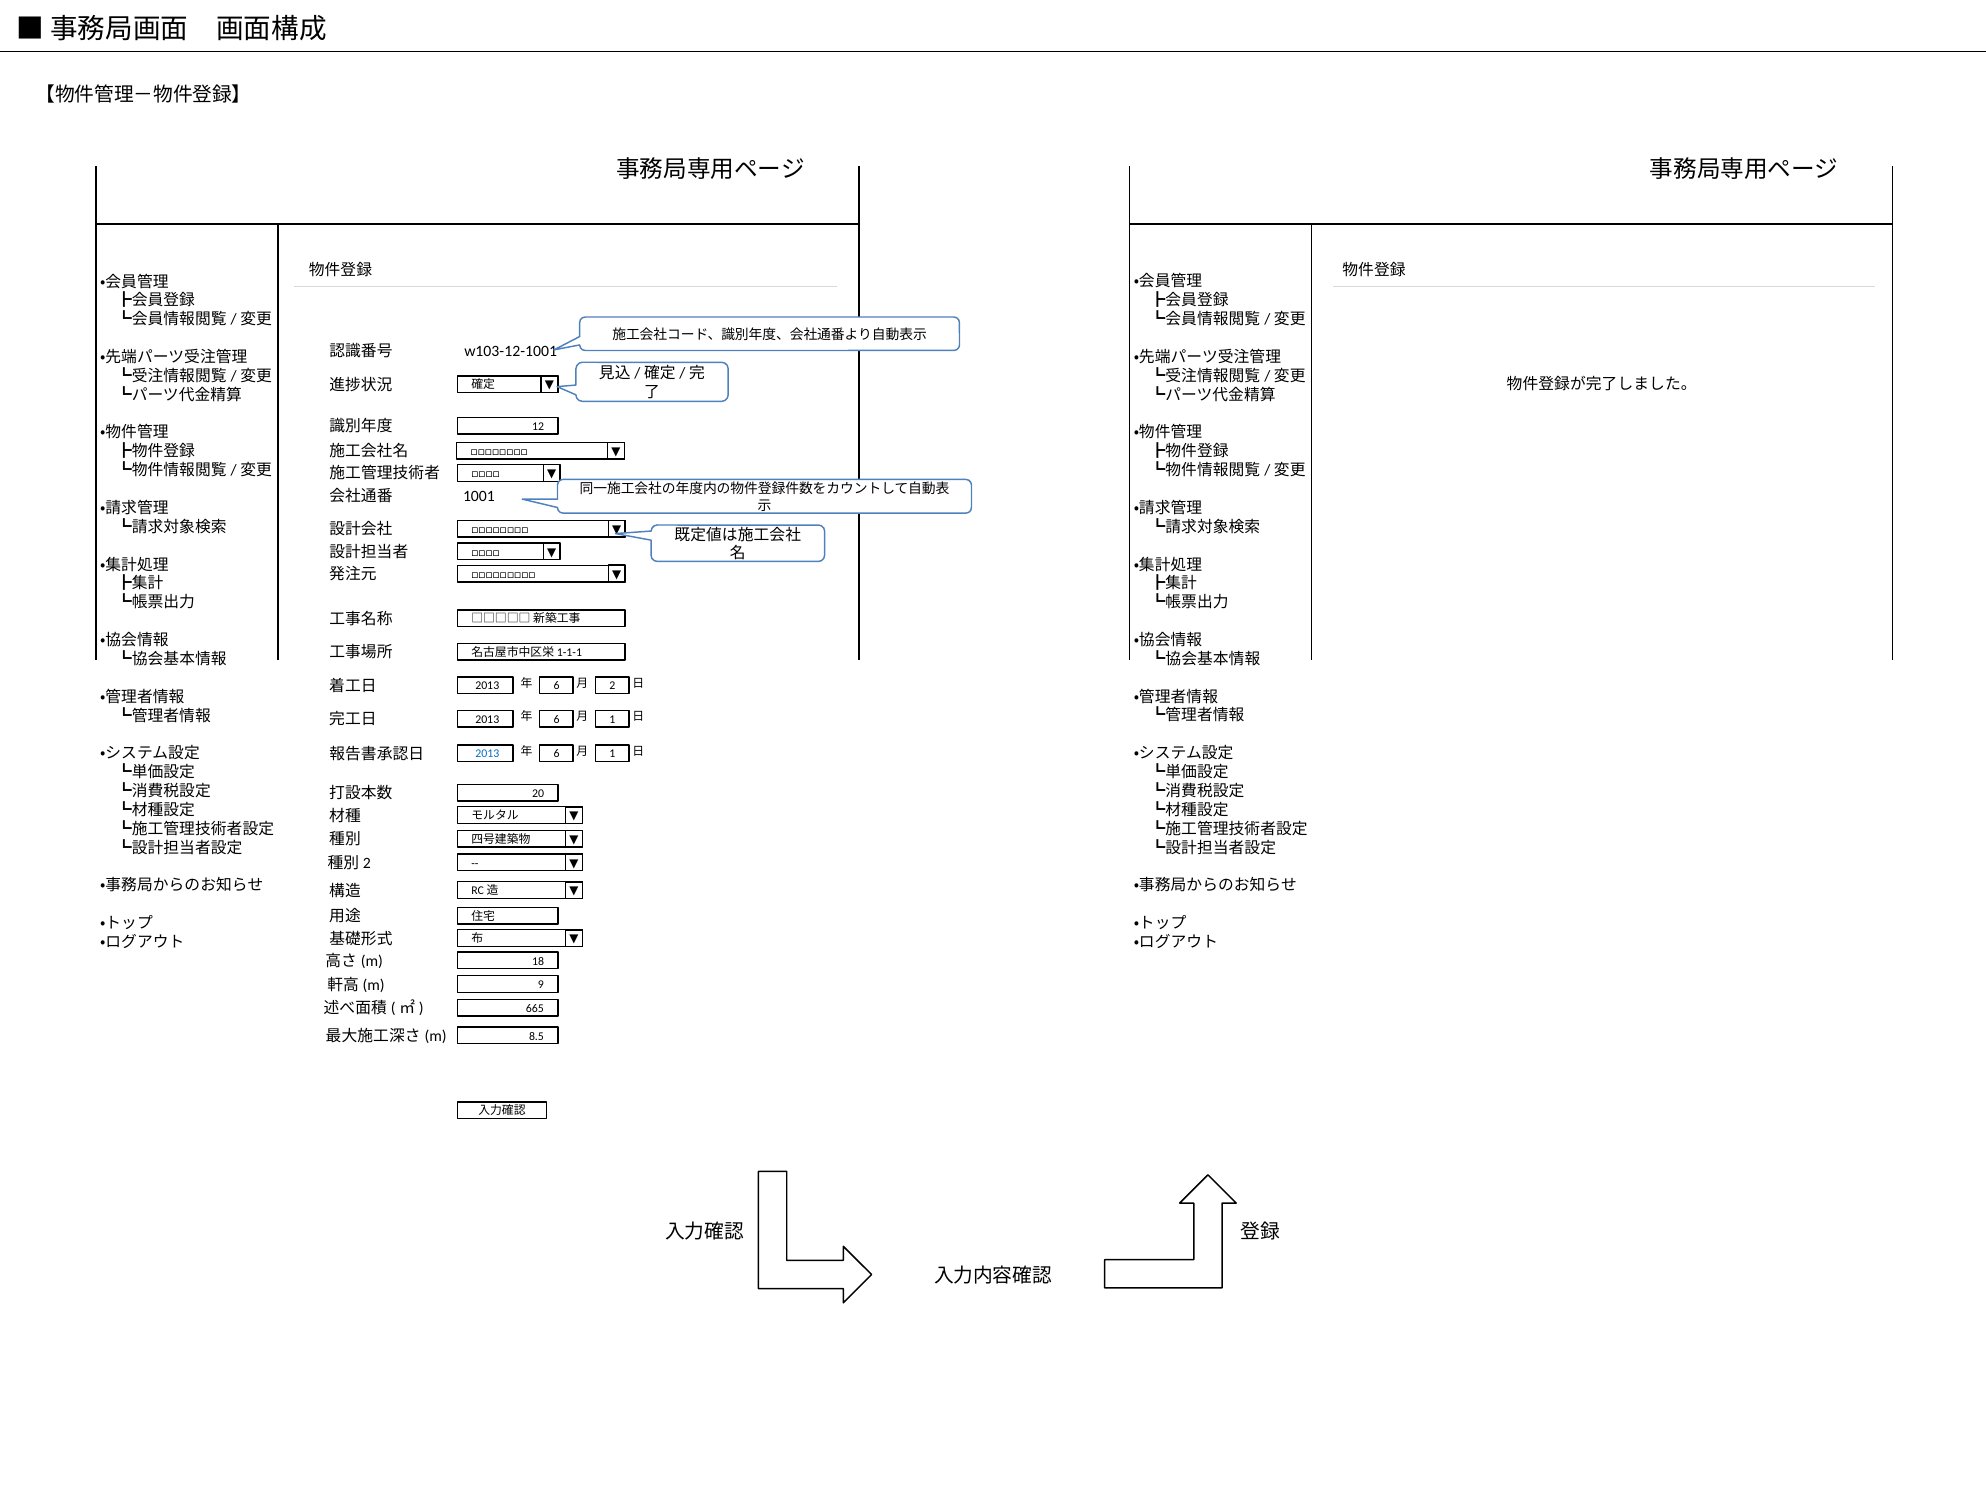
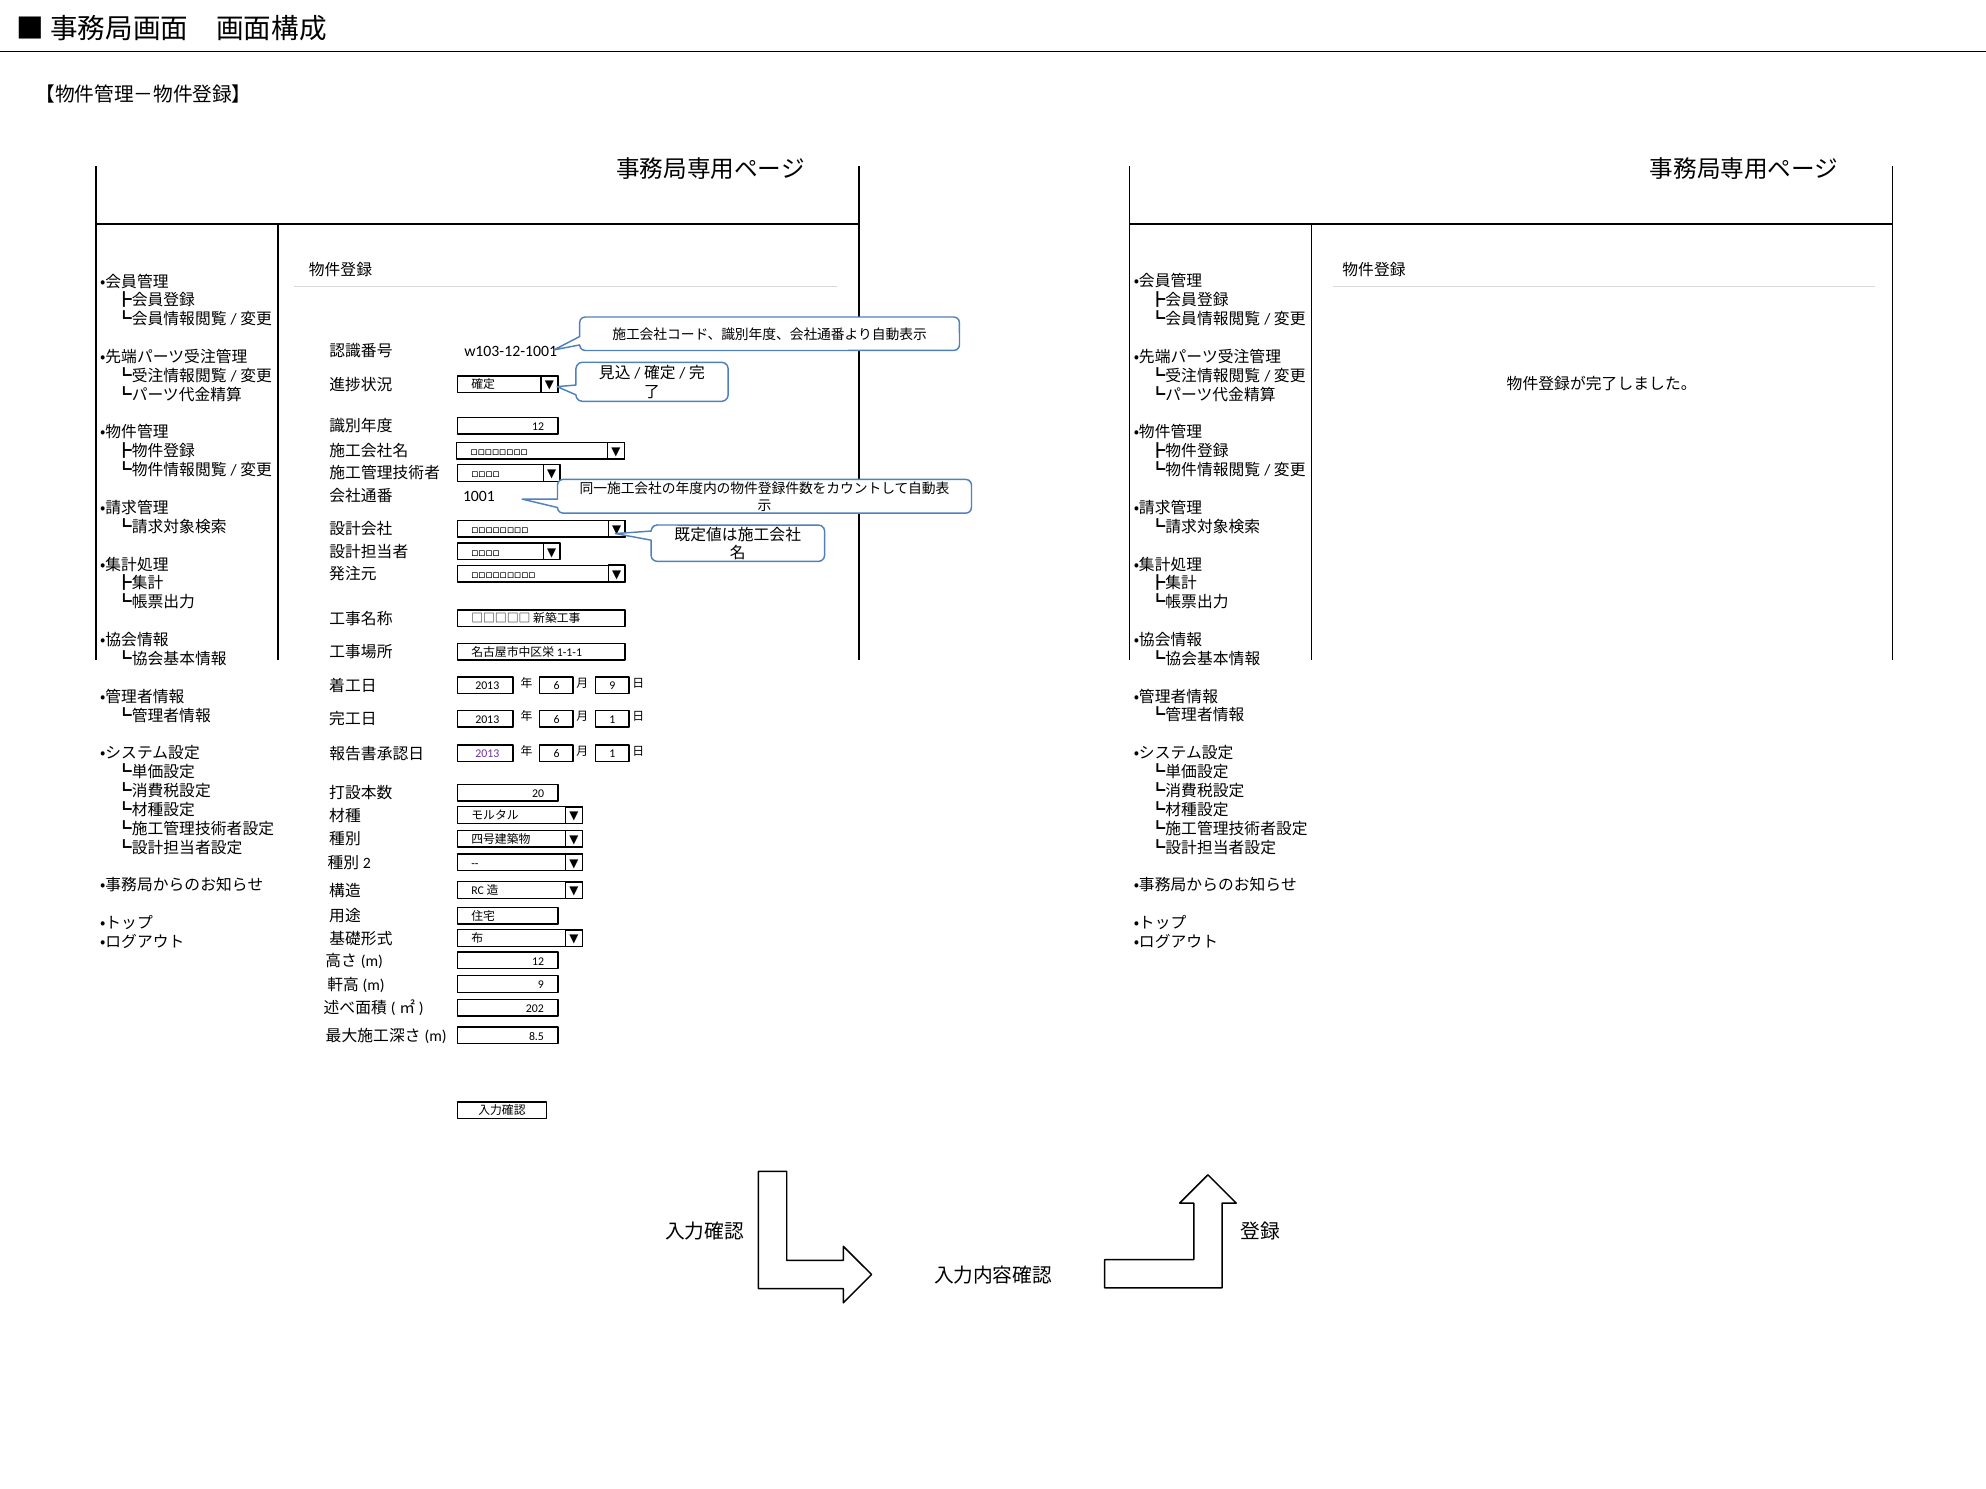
2: 2 -> 9 (612, 686)
2013 colour: blue -> purple (487, 754)
18: 18 -> 12 (538, 962)
665: 665 -> 202 (535, 1009)
